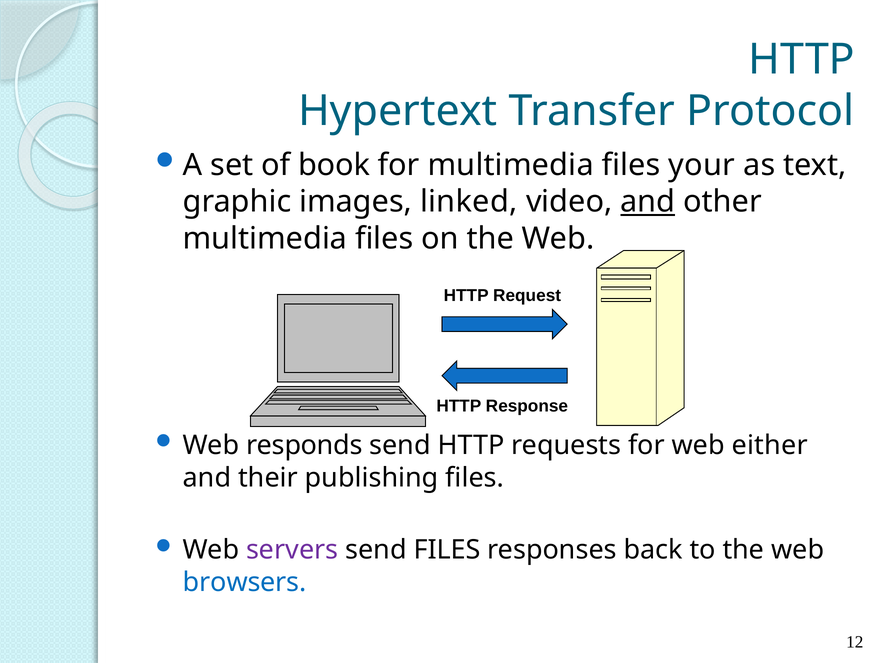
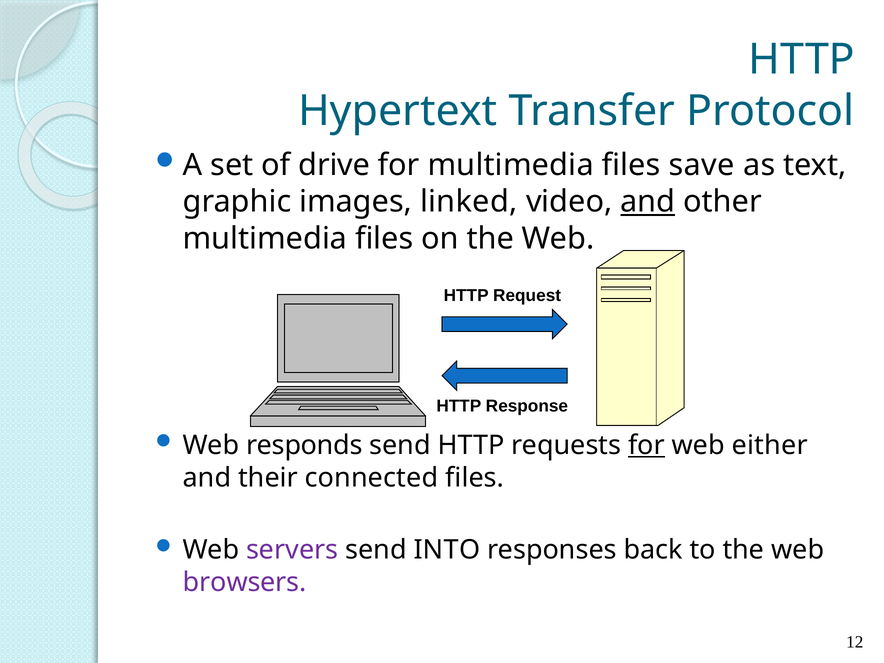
book: book -> drive (334, 165)
your: your -> save (702, 165)
for underline: none -> present (646, 445)
publishing: publishing -> connected (372, 478)
send FILES: FILES -> INTO (447, 550)
browsers colour: blue -> purple (245, 582)
